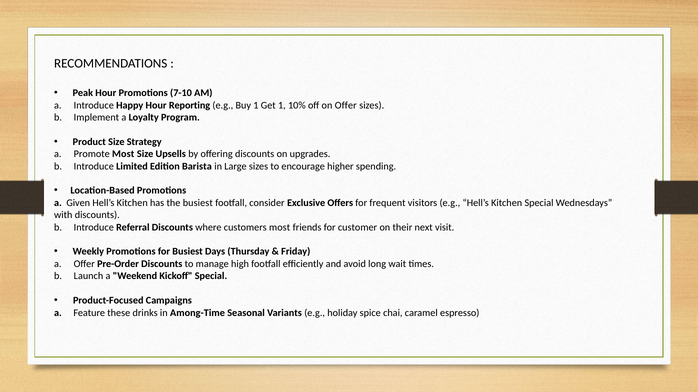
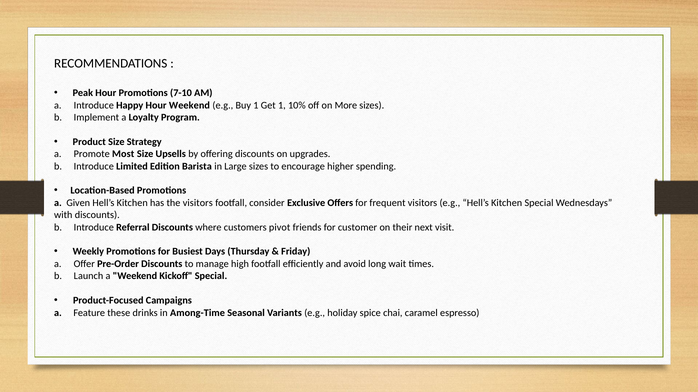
Hour Reporting: Reporting -> Weekend (189, 105)
on Offer: Offer -> More (346, 105)
the busiest: busiest -> visitors (198, 203)
customers most: most -> pivot (280, 228)
